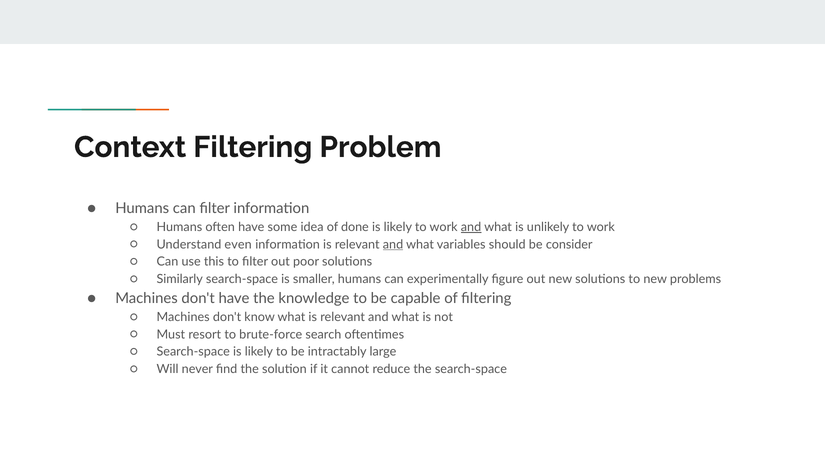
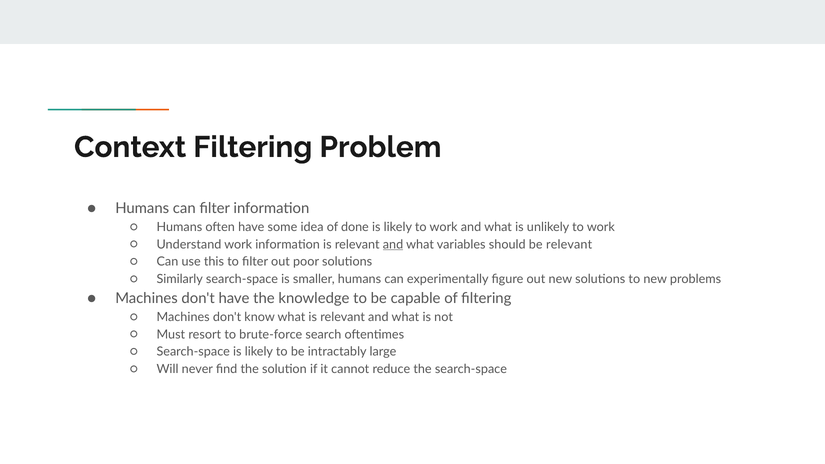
and underline: present -> none (471, 227)
Understand even: even -> work (238, 244)
be consider: consider -> relevant (569, 244)
